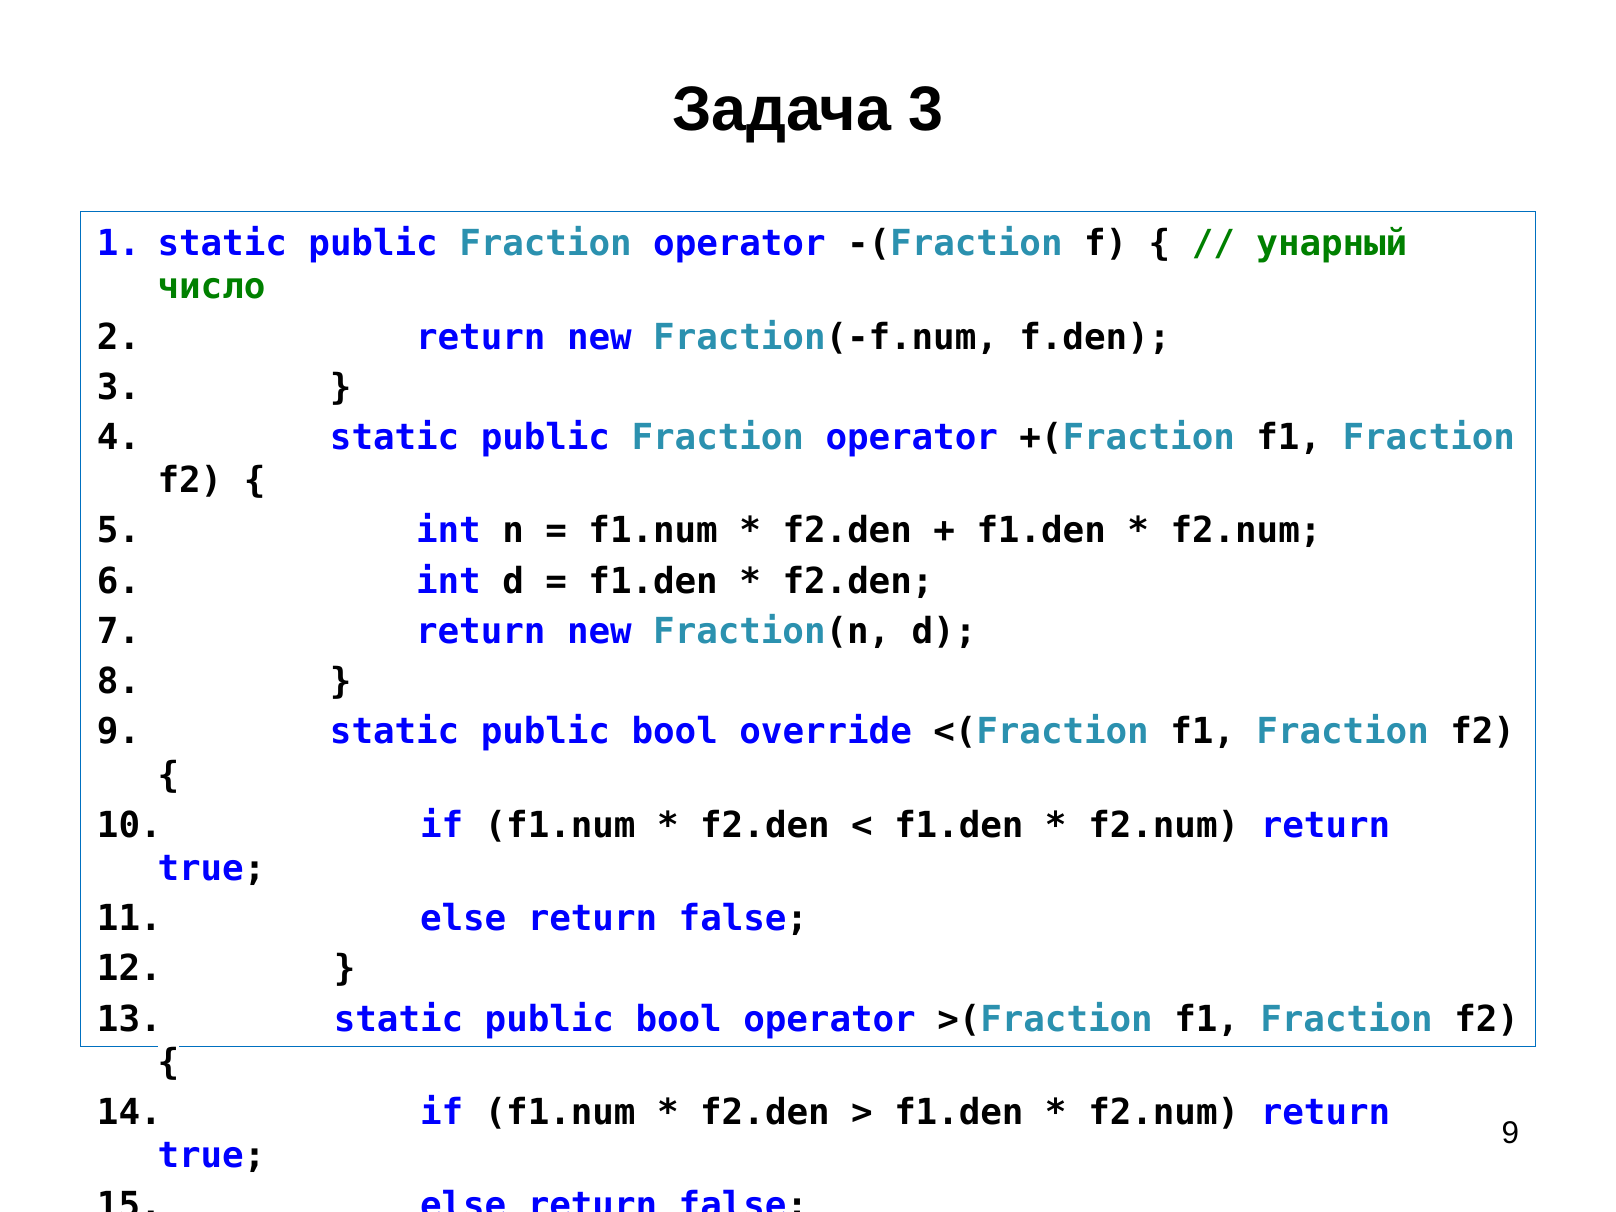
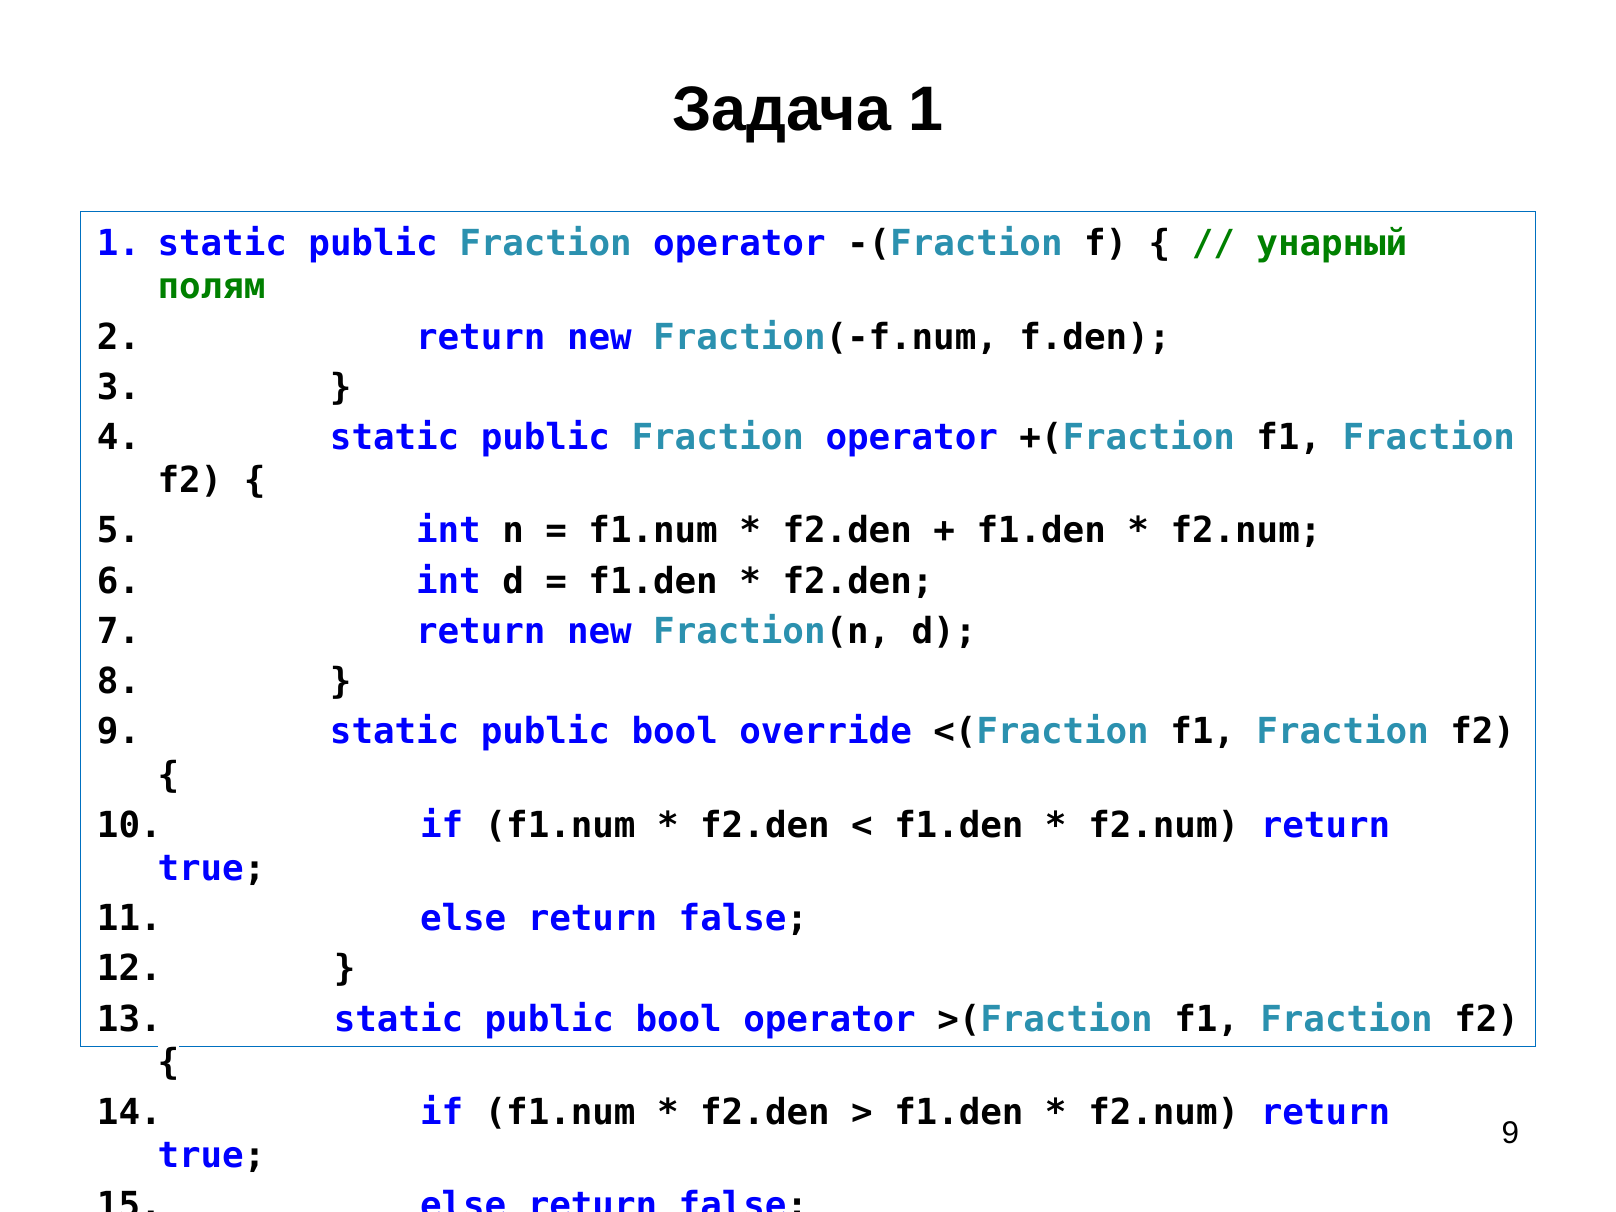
Задача 3: 3 -> 1 (926, 109)
число: число -> полям (212, 287)
